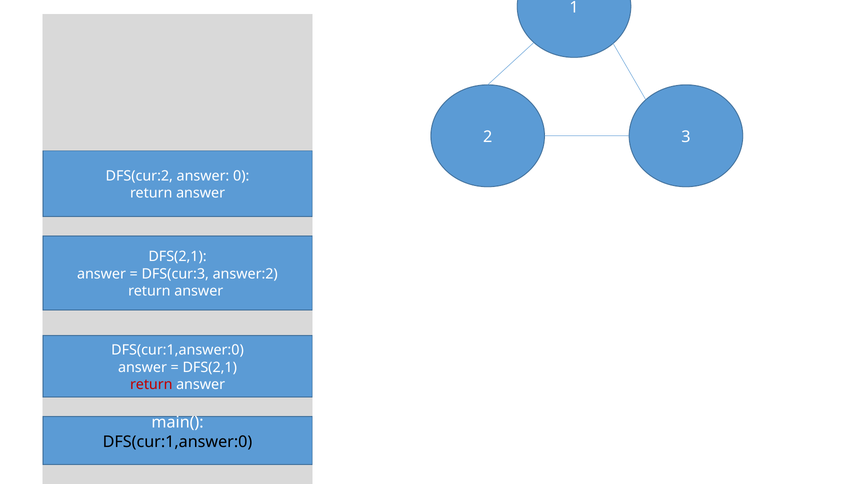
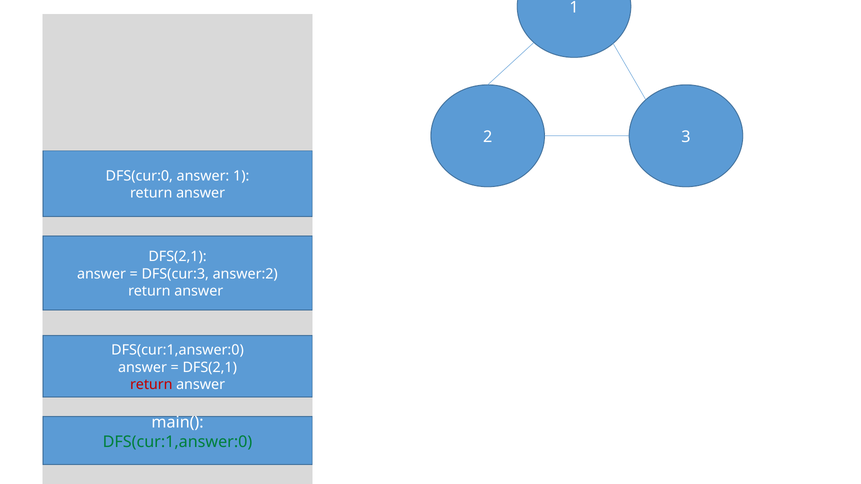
DFS(cur:2: DFS(cur:2 -> DFS(cur:0 (139, 176)
0: 0 -> 1 (241, 176)
DFS(cur:1,answer:0 colour: black -> green (177, 442)
